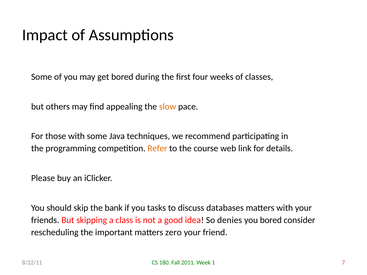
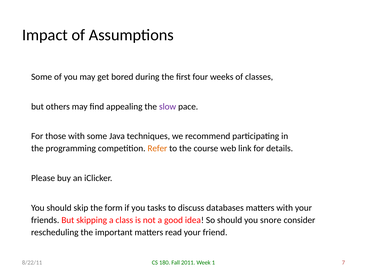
slow colour: orange -> purple (168, 107)
bank: bank -> form (114, 208)
So denies: denies -> should (230, 220)
you bored: bored -> snore (271, 220)
zero: zero -> read (174, 232)
